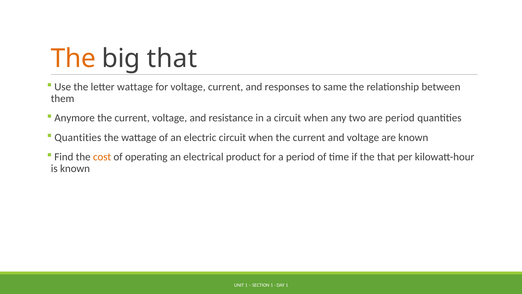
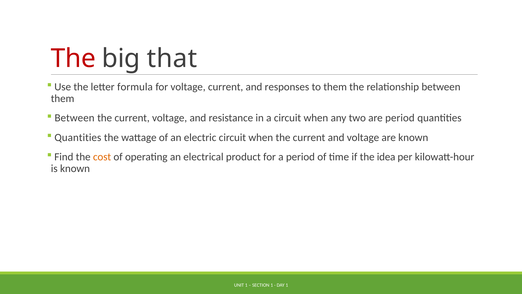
The colour: orange -> red (73, 58)
letter wattage: wattage -> formula (135, 87)
to same: same -> them (335, 87)
Anymore: Anymore -> Between (75, 118)
the that: that -> idea (386, 157)
